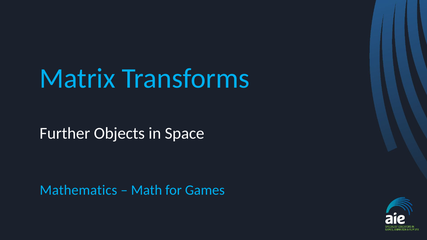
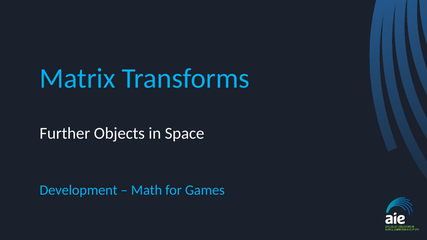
Mathematics: Mathematics -> Development (79, 190)
